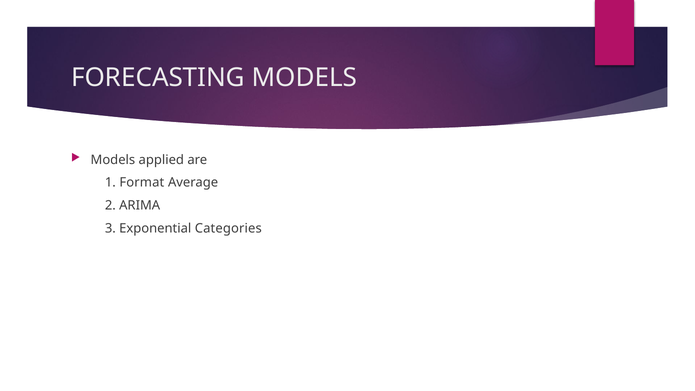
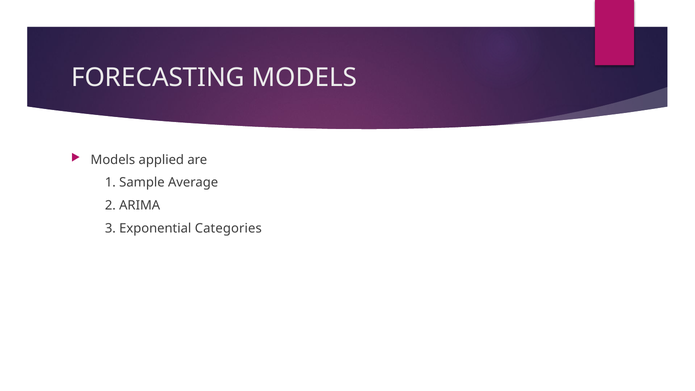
Format: Format -> Sample (142, 183)
